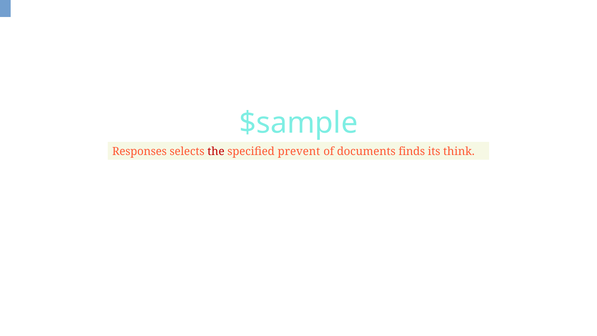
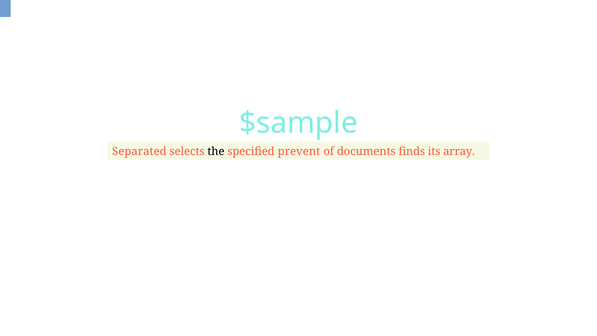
Responses: Responses -> Separated (139, 151)
the colour: red -> black (216, 151)
think: think -> array (459, 151)
